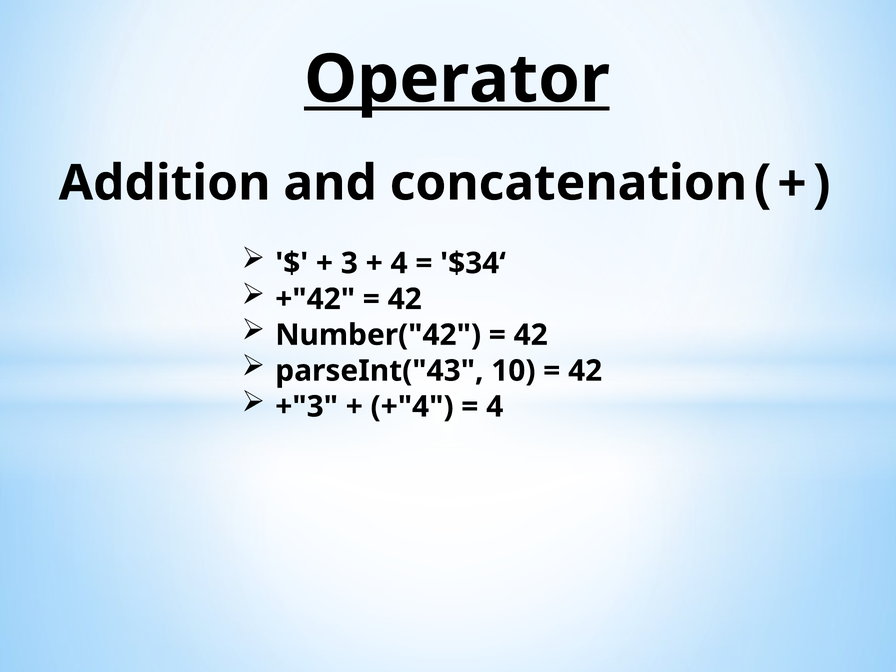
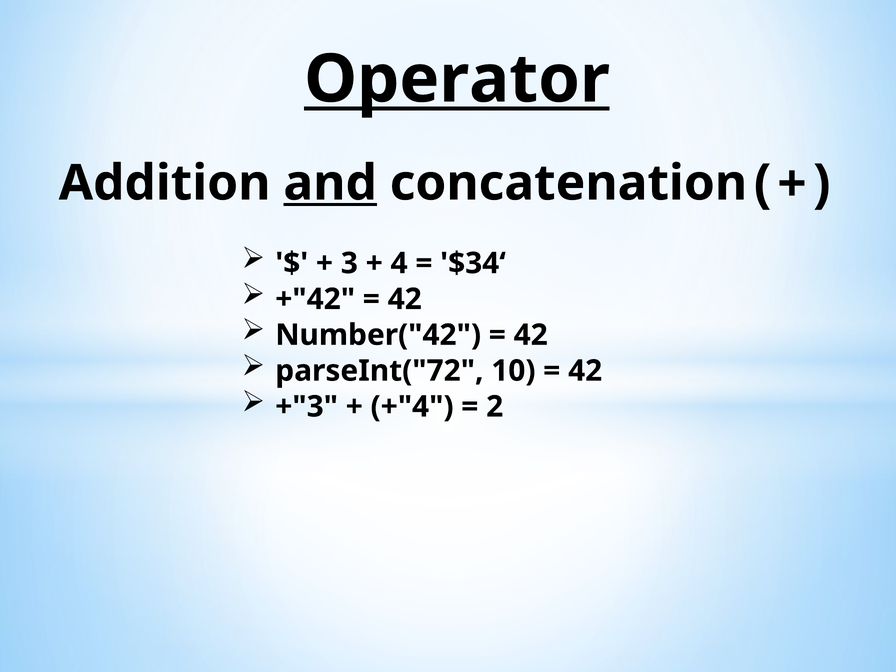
and underline: none -> present (330, 183)
parseInt("43: parseInt("43 -> parseInt("72 (379, 371)
4: 4 -> 2 (495, 407)
